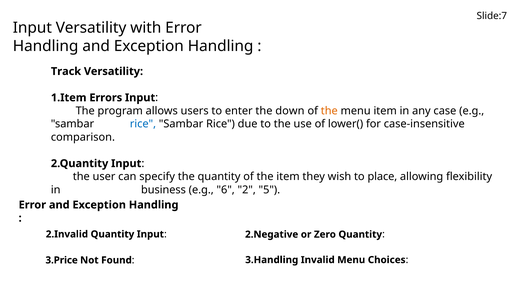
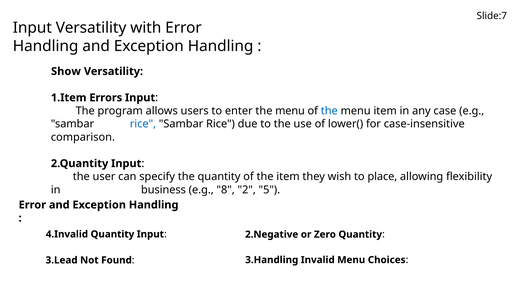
Track: Track -> Show (66, 71)
enter the down: down -> menu (290, 111)
the colour: orange -> blue (329, 111)
6: 6 -> 8 (226, 190)
2.Invalid: 2.Invalid -> 4.Invalid (67, 234)
3.Price: 3.Price -> 3.Lead (62, 260)
